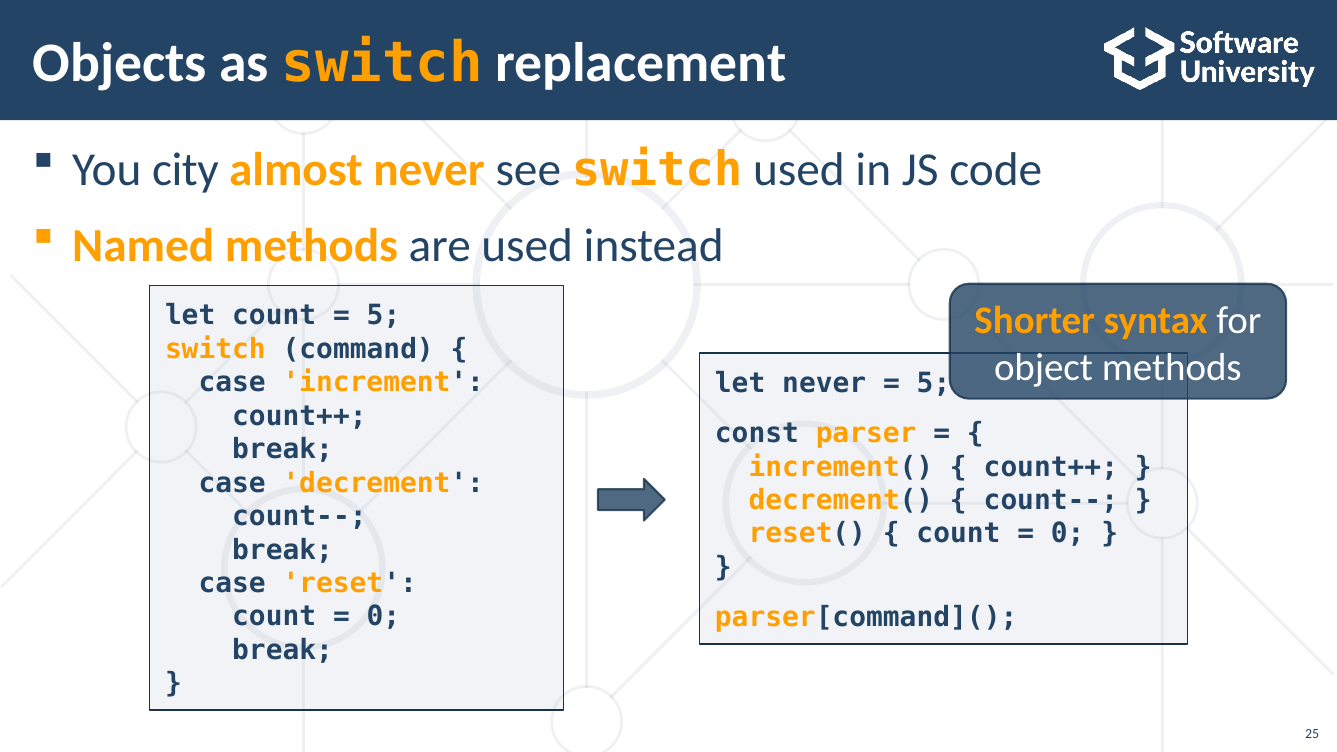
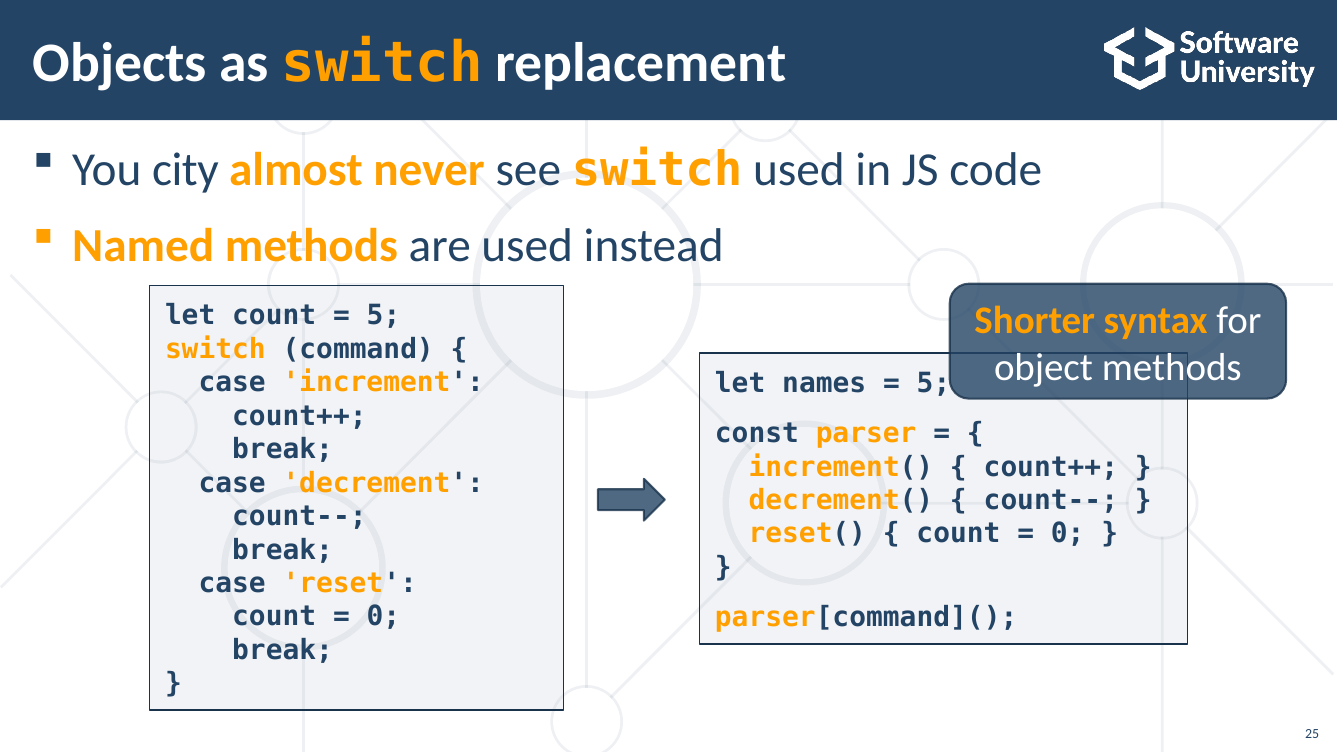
let never: never -> names (824, 383)
